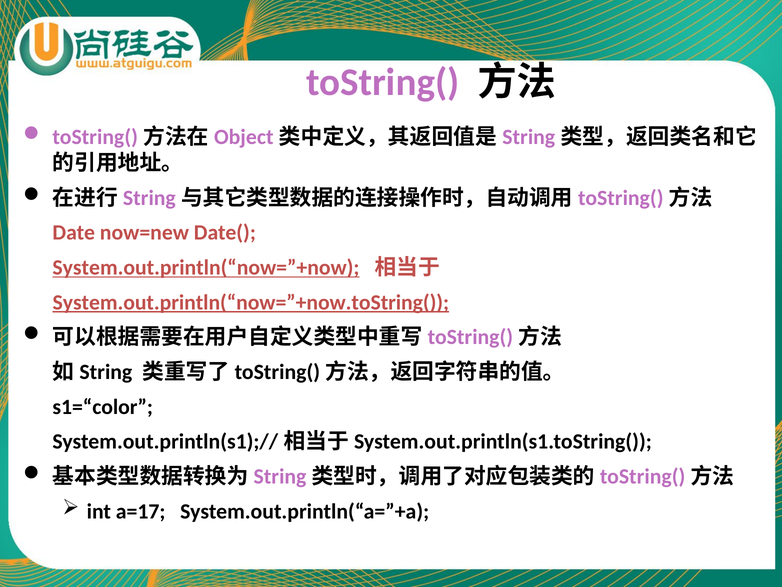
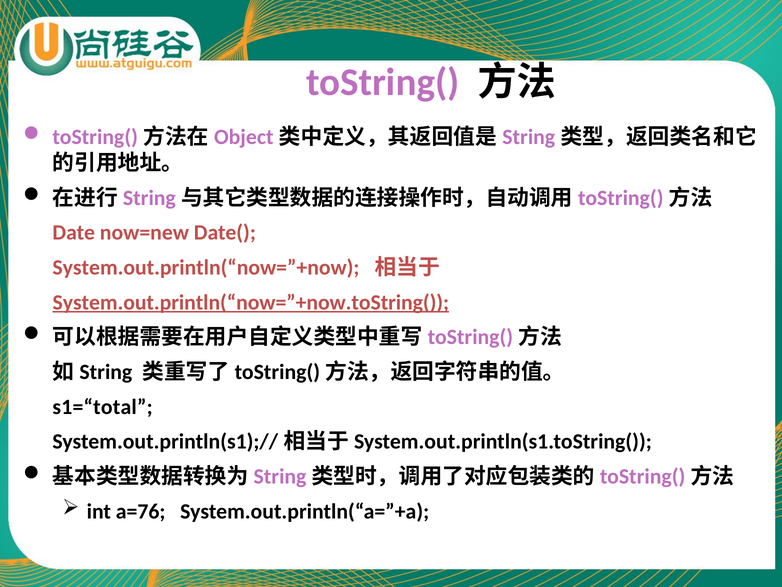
System.out.println(“now=”+now underline: present -> none (206, 267)
s1=“color: s1=“color -> s1=“total (103, 407)
a=17: a=17 -> a=76 (141, 511)
